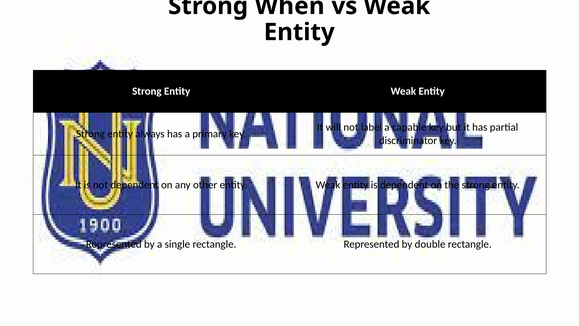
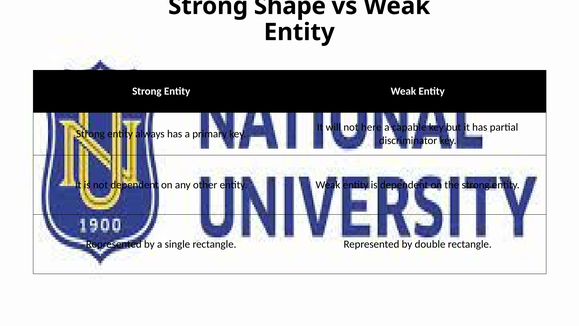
When: When -> Shape (290, 6)
label: label -> here (371, 127)
